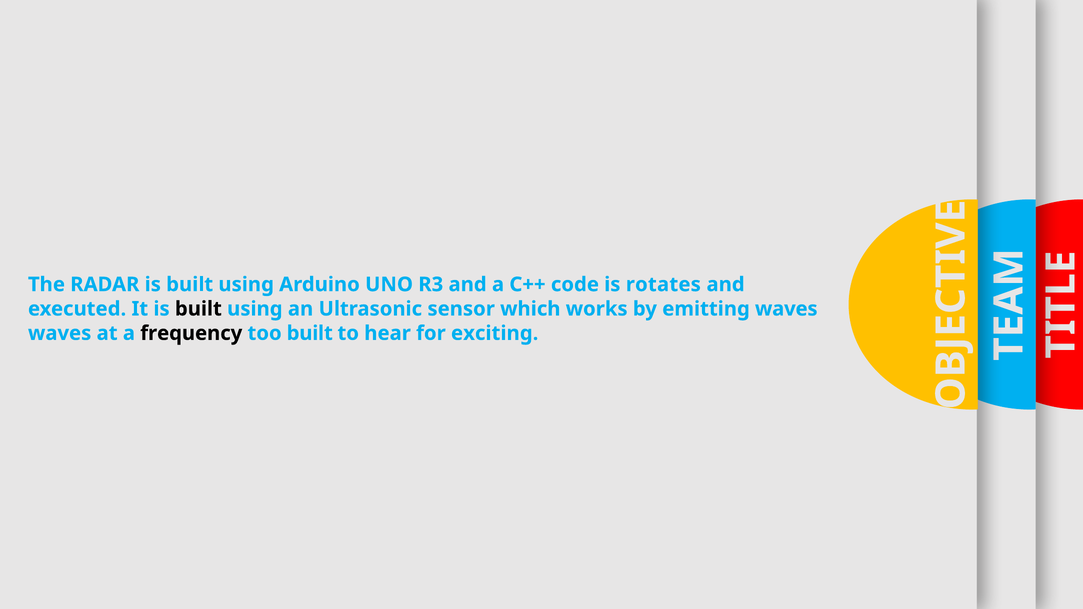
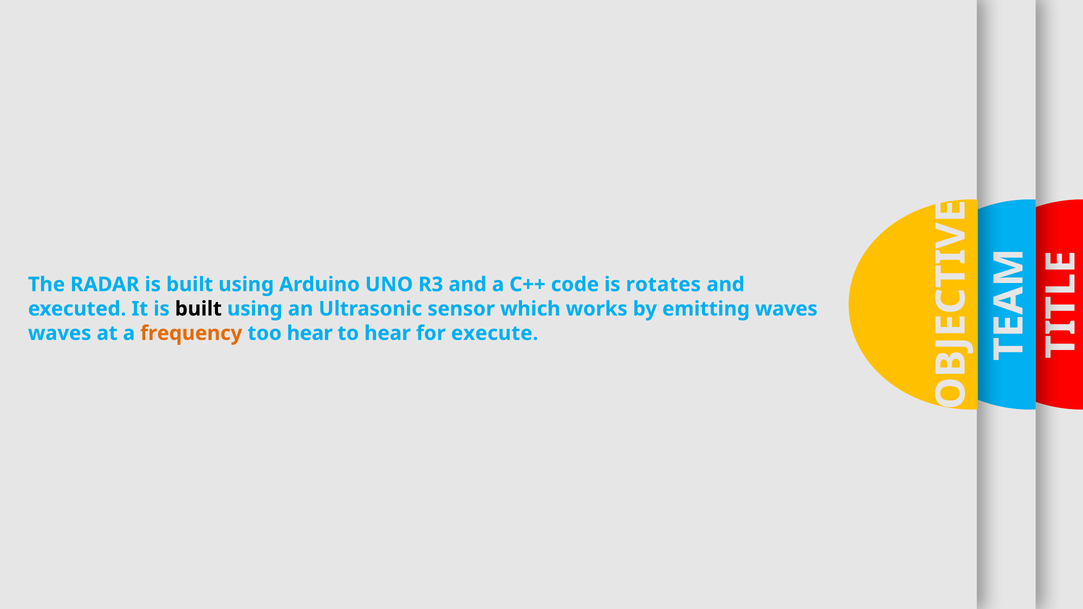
frequency colour: black -> orange (191, 333)
too built: built -> hear (310, 333)
exciting: exciting -> execute (495, 333)
